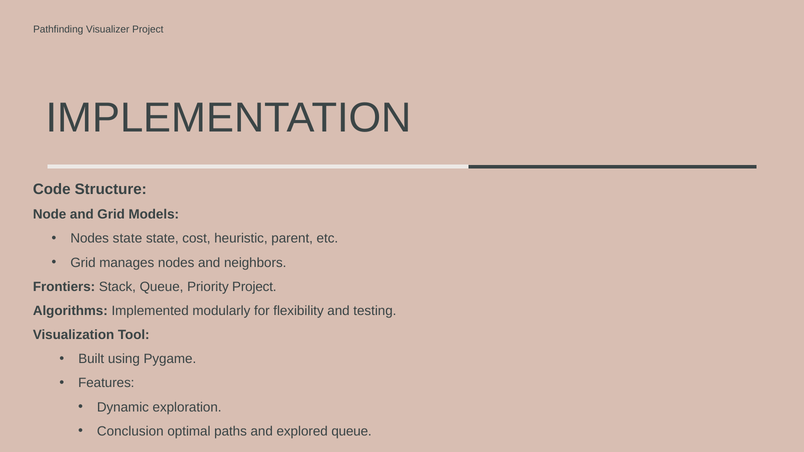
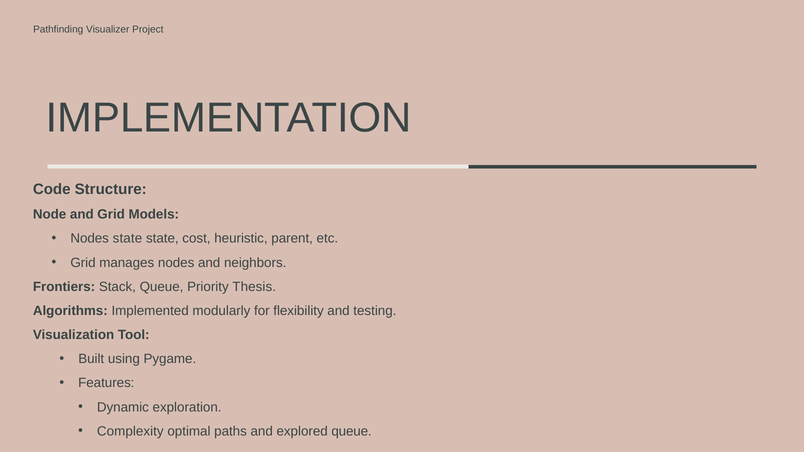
Priority Project: Project -> Thesis (254, 287)
Conclusion: Conclusion -> Complexity (130, 431)
